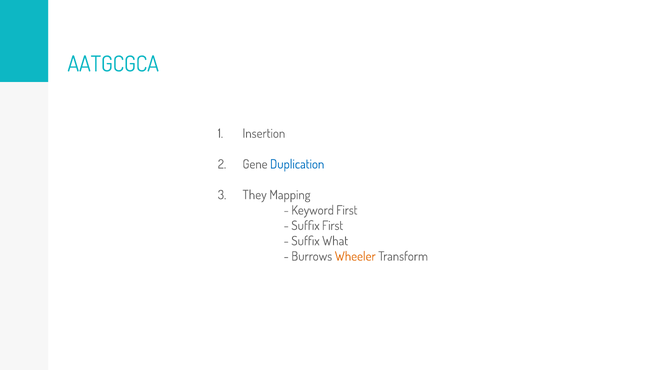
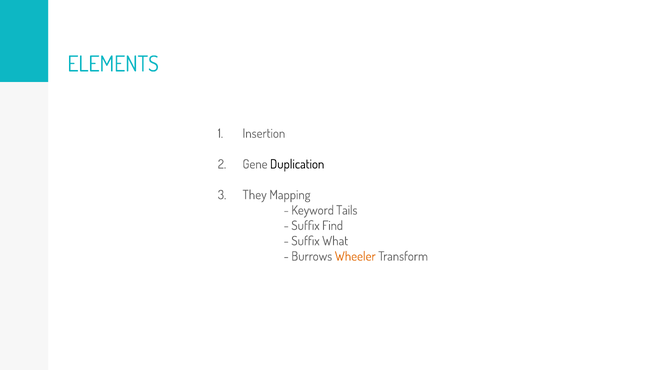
AATGCGCA: AATGCGCA -> ELEMENTS (113, 64)
Duplication colour: blue -> black (297, 164)
Keyword First: First -> Tails (347, 210)
Suffix First: First -> Find (333, 226)
